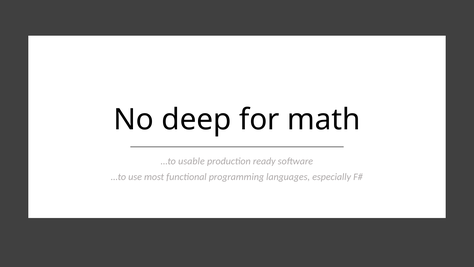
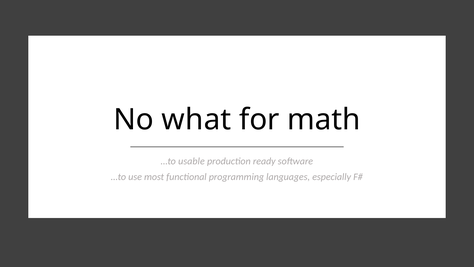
deep: deep -> what (196, 119)
